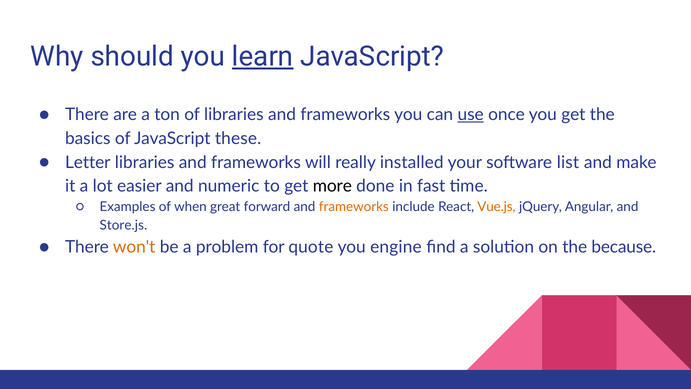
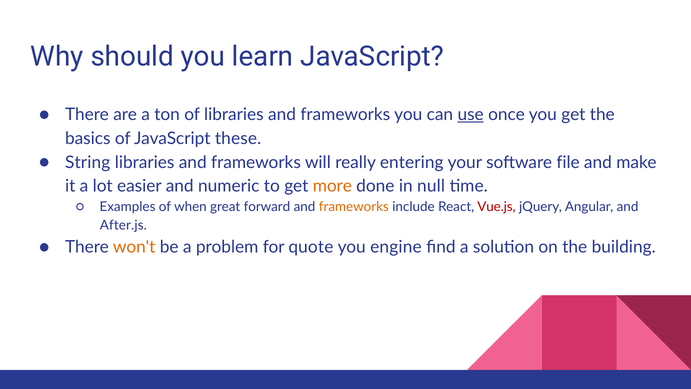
learn underline: present -> none (263, 57)
Letter: Letter -> String (88, 162)
installed: installed -> entering (412, 162)
list: list -> file (568, 162)
more colour: black -> orange (332, 186)
fast: fast -> null (431, 186)
Vue.js colour: orange -> red (496, 207)
Store.js: Store.js -> After.js (123, 225)
because: because -> building (624, 247)
